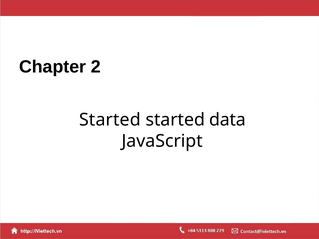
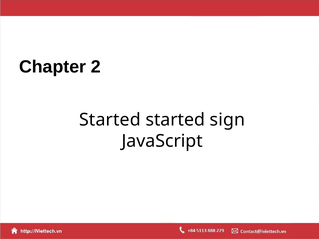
data: data -> sign (227, 120)
